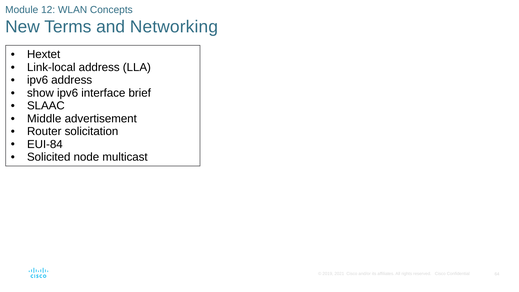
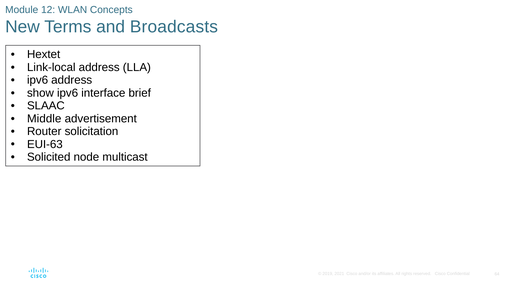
Networking: Networking -> Broadcasts (174, 27)
EUI-84: EUI-84 -> EUI-63 (45, 144)
